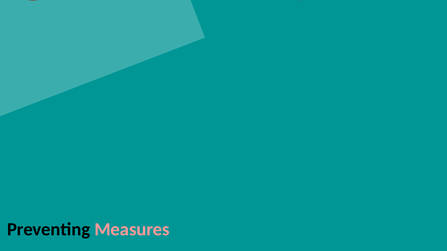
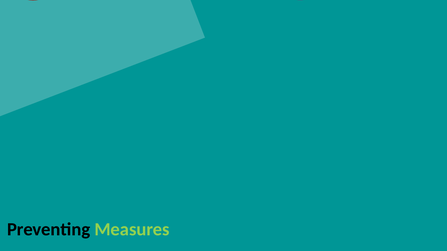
Measures colour: pink -> light green (132, 230)
